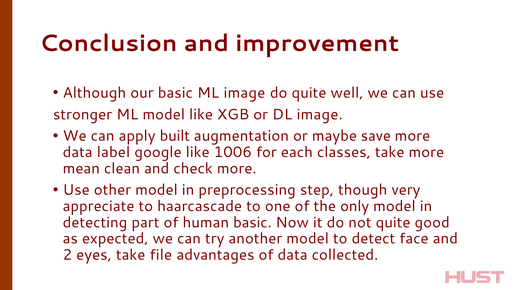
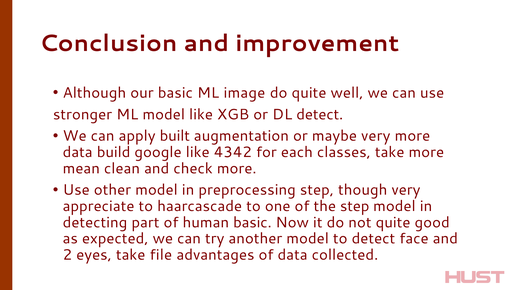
DL image: image -> detect (320, 114)
maybe save: save -> very (376, 136)
label: label -> build (114, 152)
1006: 1006 -> 4342 (233, 152)
the only: only -> step (355, 206)
